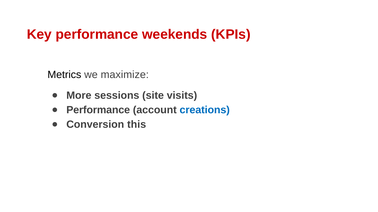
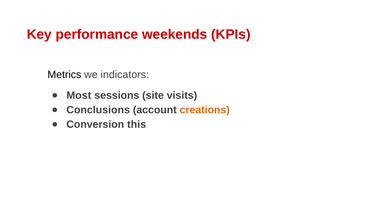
maximize: maximize -> indicators (125, 75)
More: More -> Most (79, 96)
Performance: Performance -> Conclusions (98, 110)
creations colour: blue -> orange (205, 110)
